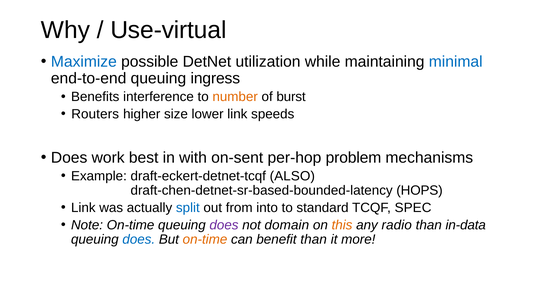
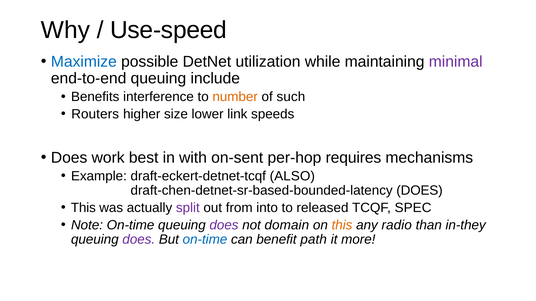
Use-virtual: Use-virtual -> Use-speed (169, 30)
minimal colour: blue -> purple (456, 62)
ingress: ingress -> include (215, 78)
burst: burst -> such (291, 97)
problem: problem -> requires (353, 158)
draft-chen-detnet-sr-based-bounded-latency HOPS: HOPS -> DOES (419, 191)
Link: Link -> This (83, 208)
split colour: blue -> purple (188, 208)
standard: standard -> released (322, 208)
in-data: in-data -> in-they (466, 225)
does colour: blue -> purple (139, 240)
on-time colour: orange -> blue (205, 240)
benefit than: than -> path (314, 240)
